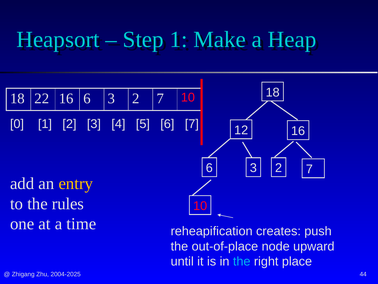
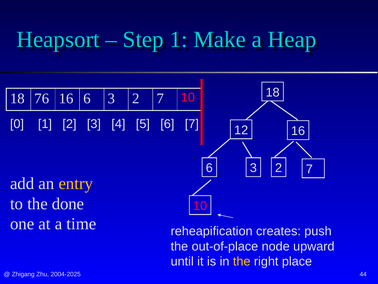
22: 22 -> 76 (42, 98)
rules: rules -> done (68, 203)
the colour: light blue -> yellow (242, 261)
